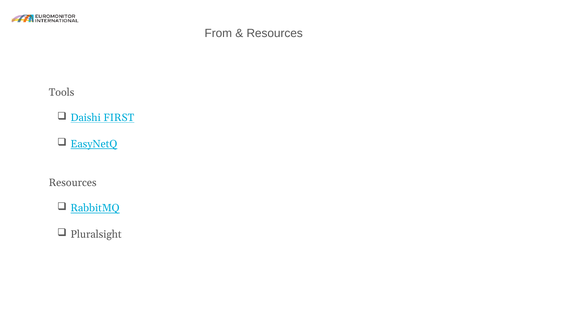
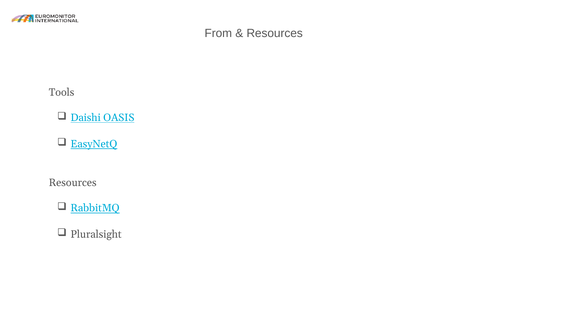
FIRST: FIRST -> OASIS (119, 118)
